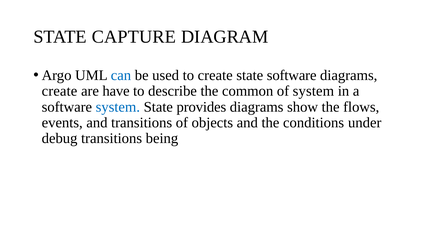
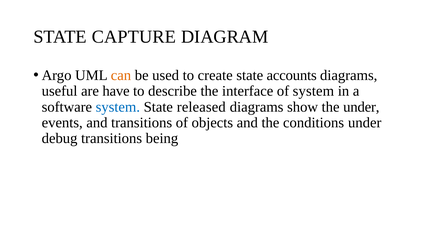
can colour: blue -> orange (121, 75)
state software: software -> accounts (292, 75)
create: create -> useful (60, 91)
common: common -> interface (248, 91)
provides: provides -> released (201, 107)
the flows: flows -> under (361, 107)
